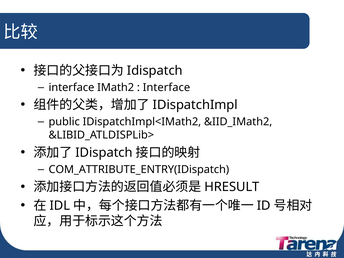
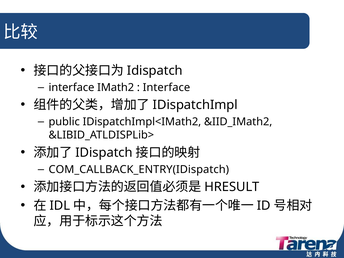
COM_ATTRIBUTE_ENTRY(IDispatch: COM_ATTRIBUTE_ENTRY(IDispatch -> COM_CALLBACK_ENTRY(IDispatch (139, 169)
